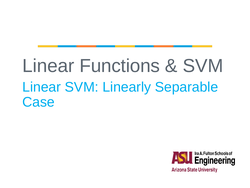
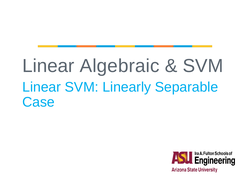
Functions: Functions -> Algebraic (120, 66)
